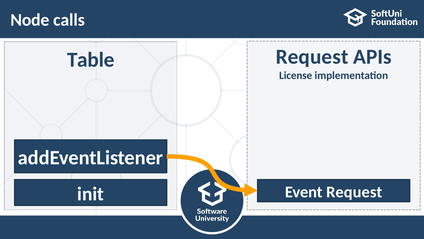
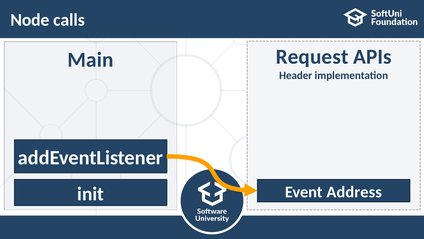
Table: Table -> Main (90, 60)
License: License -> Header (296, 76)
Event Request: Request -> Address (354, 192)
